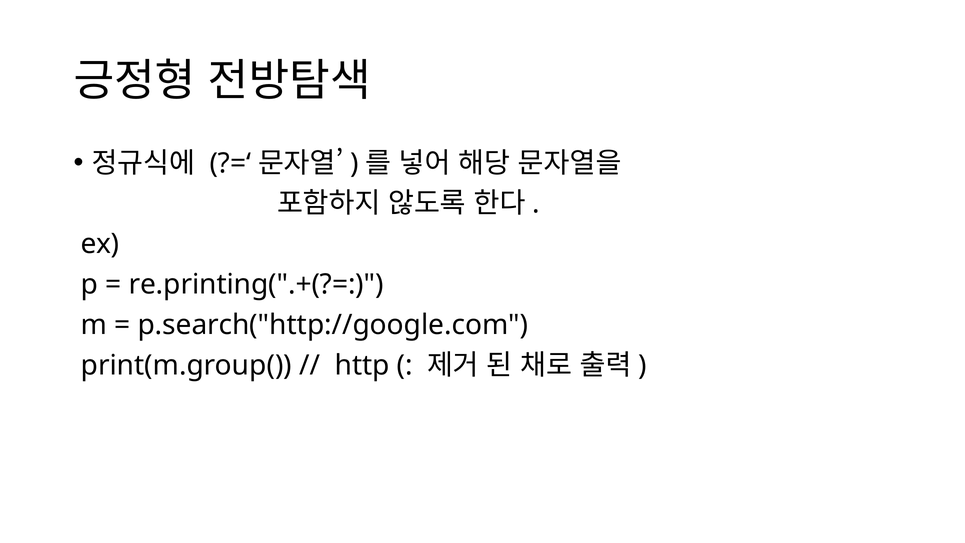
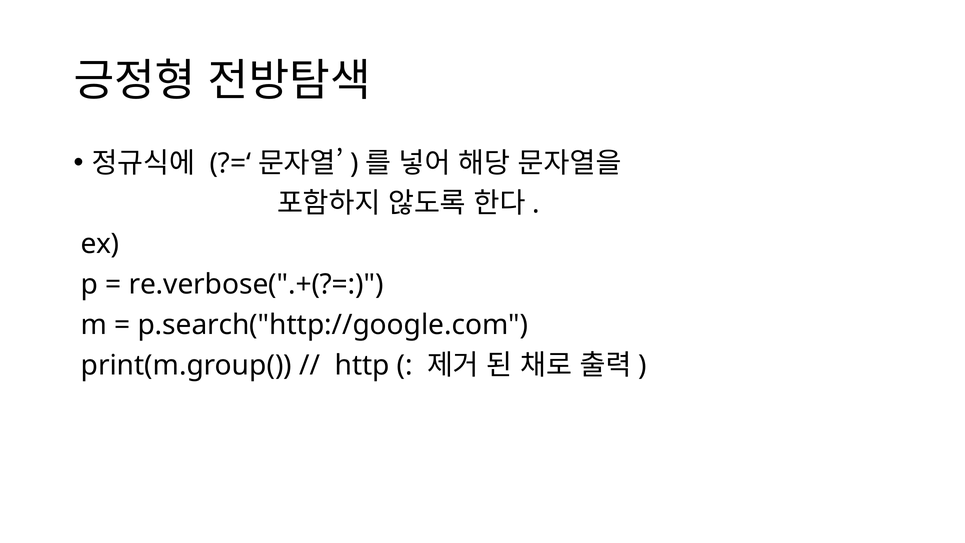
re.printing(".+(?=: re.printing(".+(?= -> re.verbose(".+(?= (256, 285)
